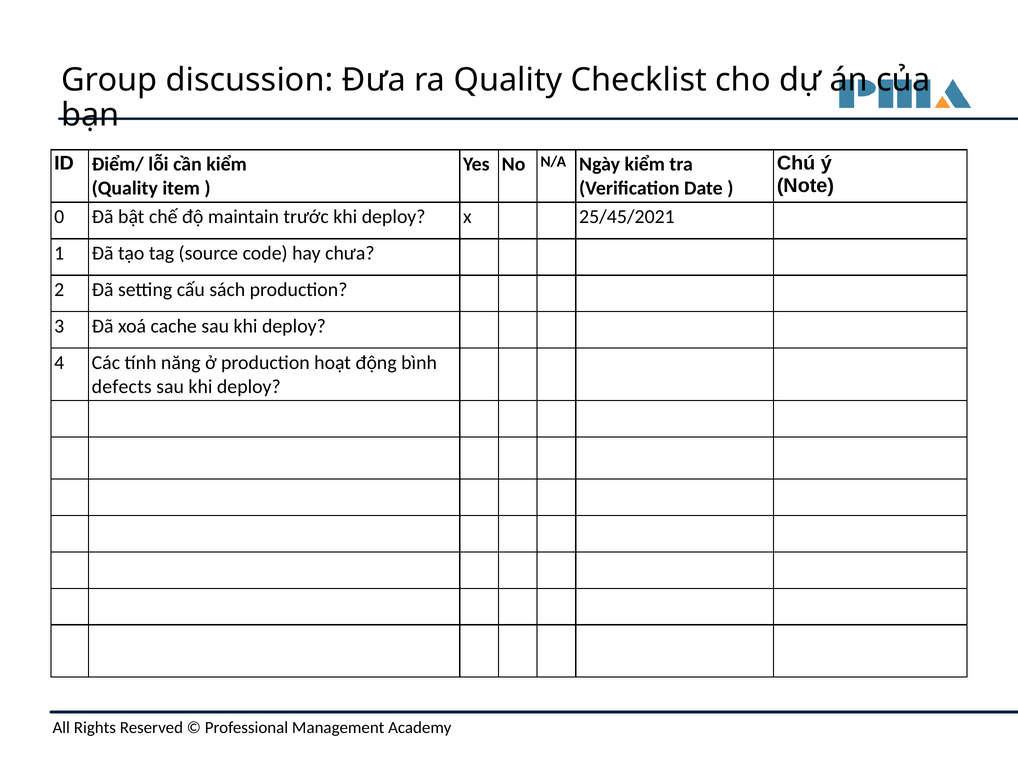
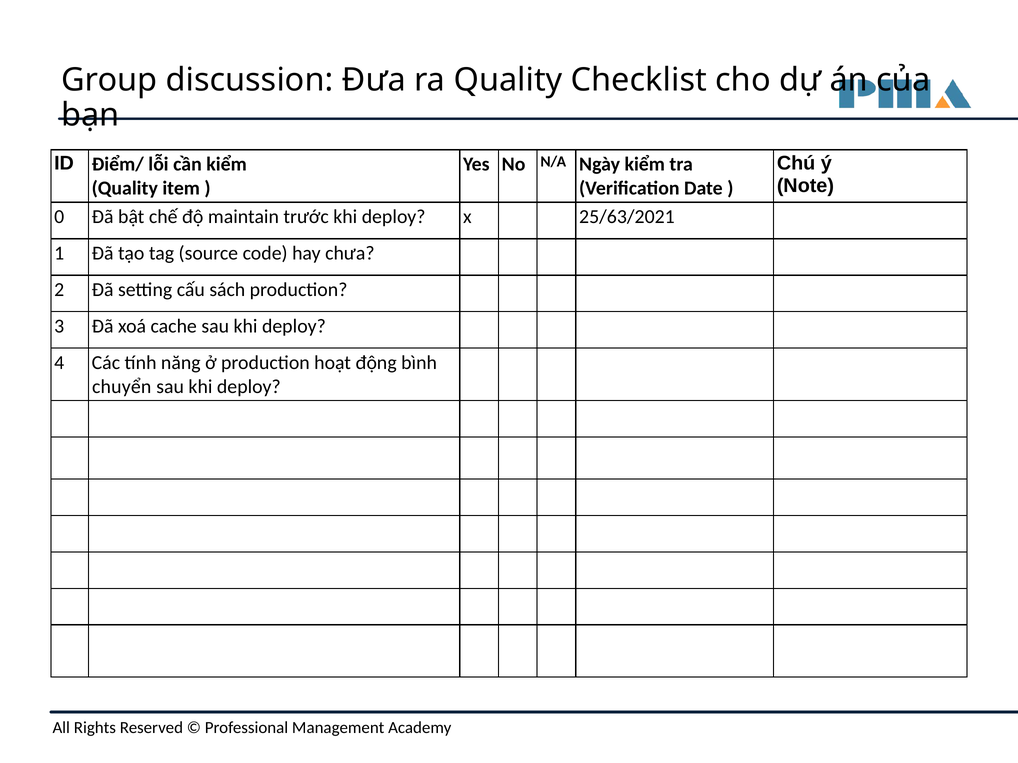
25/45/2021: 25/45/2021 -> 25/63/2021 (627, 217)
defects: defects -> chuyển (122, 387)
